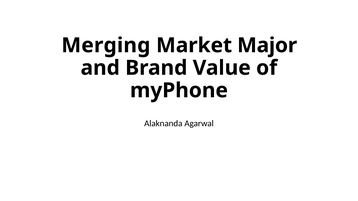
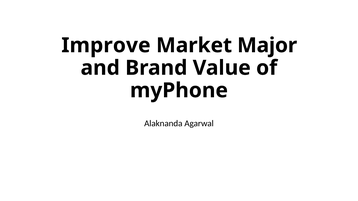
Merging: Merging -> Improve (106, 45)
